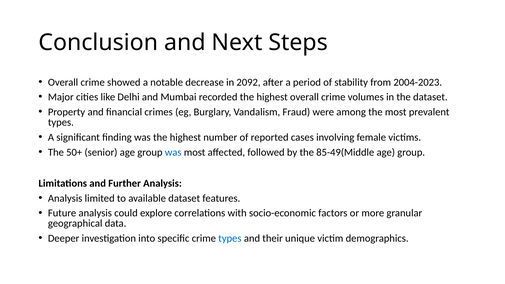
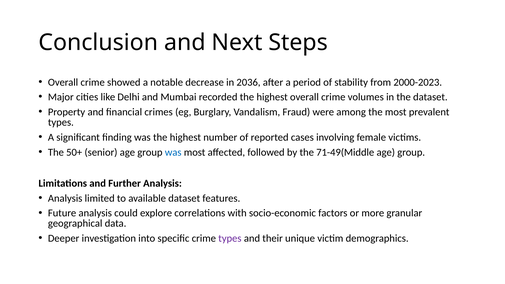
2092: 2092 -> 2036 (248, 82)
2004-2023: 2004-2023 -> 2000-2023 (418, 82)
85-49(Middle: 85-49(Middle -> 71-49(Middle (345, 152)
types colour: blue -> purple (230, 238)
